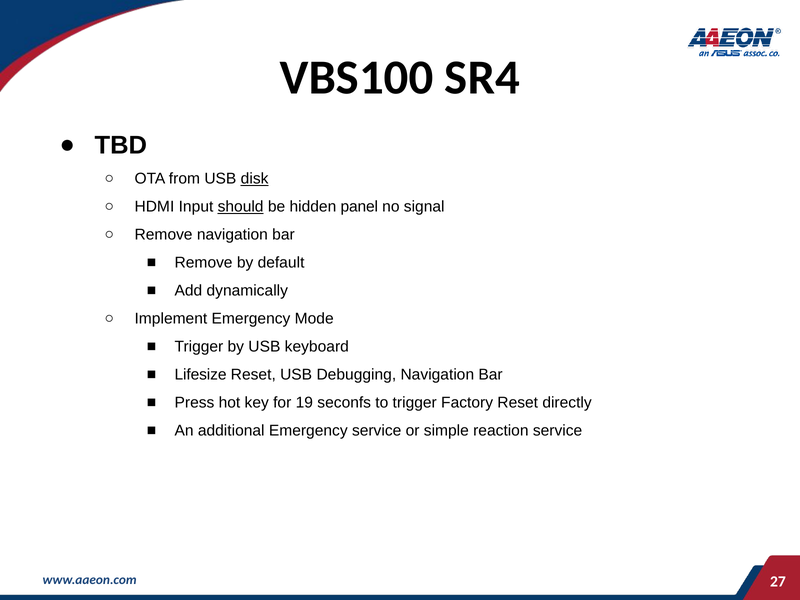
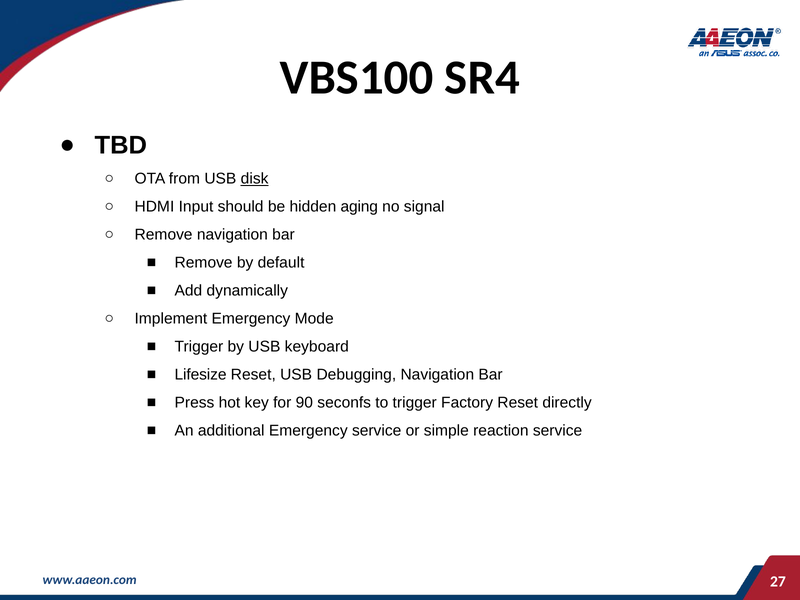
should underline: present -> none (241, 207)
panel: panel -> aging (359, 207)
19: 19 -> 90 (304, 403)
